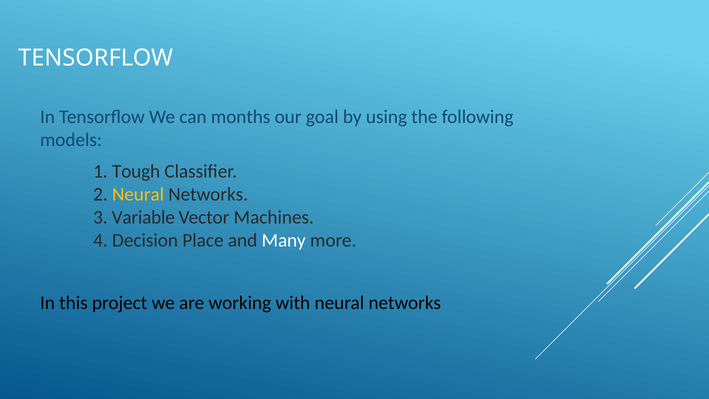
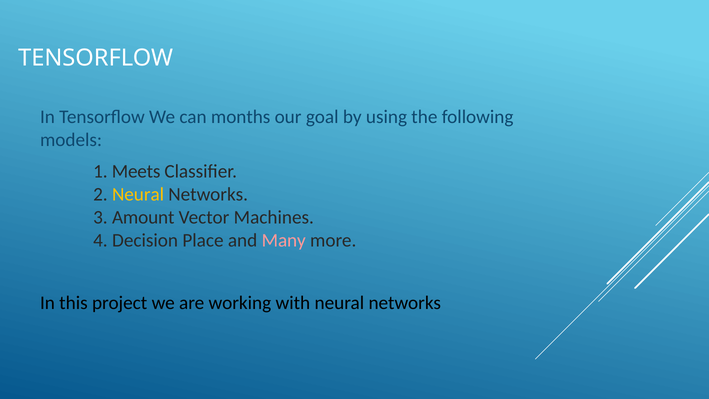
Tough: Tough -> Meets (136, 171)
Variable: Variable -> Amount (143, 217)
Many colour: white -> pink (284, 240)
